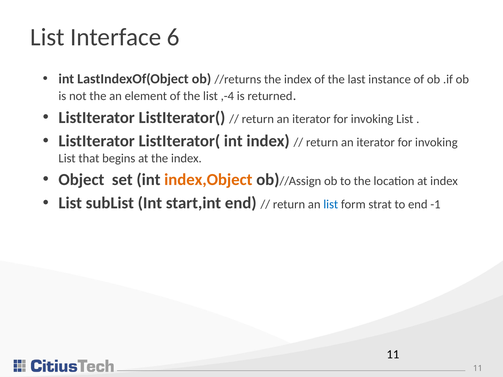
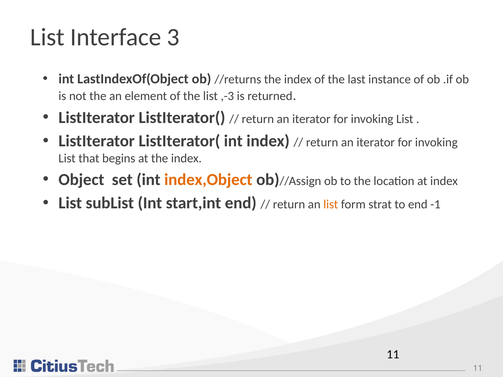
6: 6 -> 3 (173, 37)
,-4: ,-4 -> ,-3 (227, 96)
list colour: blue -> orange (331, 205)
